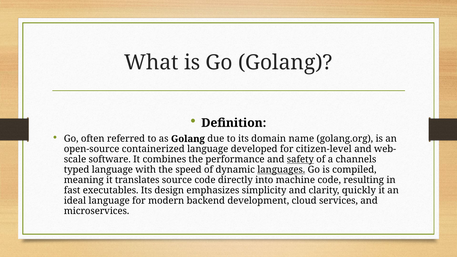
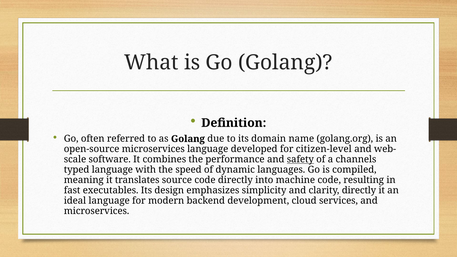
open-source containerized: containerized -> microservices (153, 149)
languages underline: present -> none (281, 170)
clarity quickly: quickly -> directly (359, 190)
